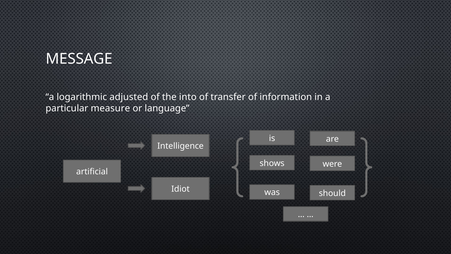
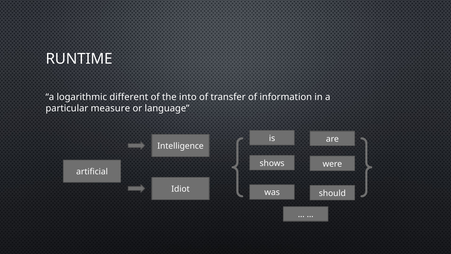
MESSAGE: MESSAGE -> RUNTIME (79, 59)
adjusted: adjusted -> different (129, 97)
